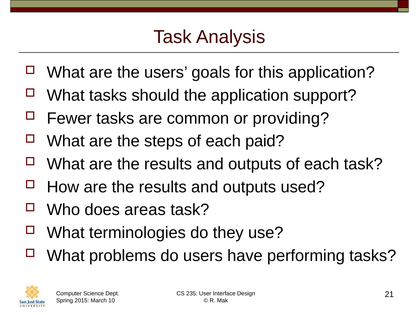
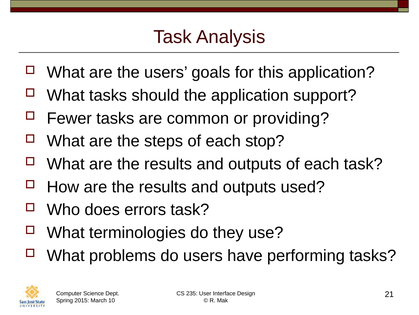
paid: paid -> stop (265, 141)
areas: areas -> errors (145, 209)
